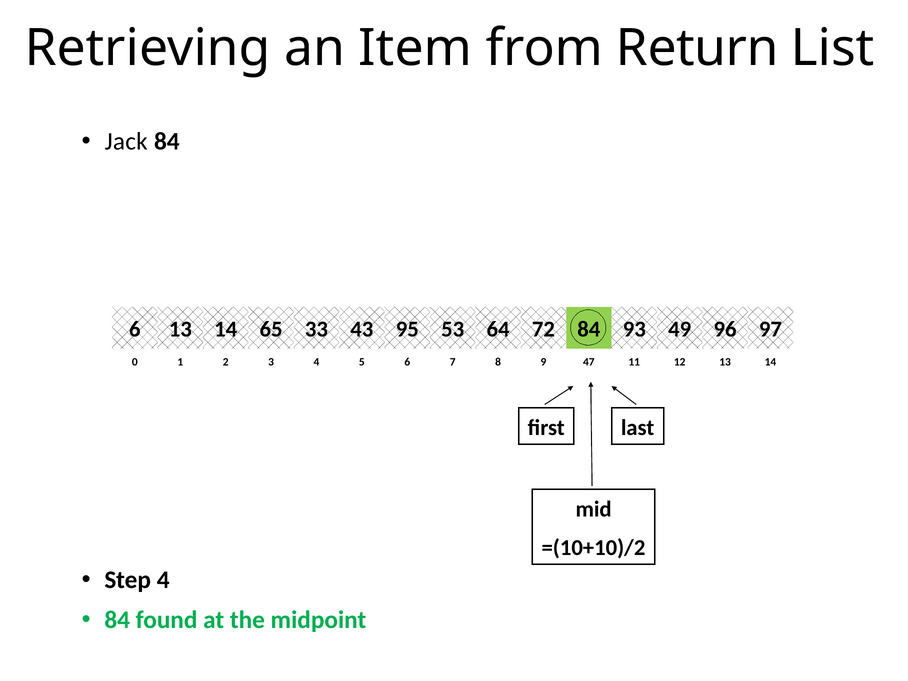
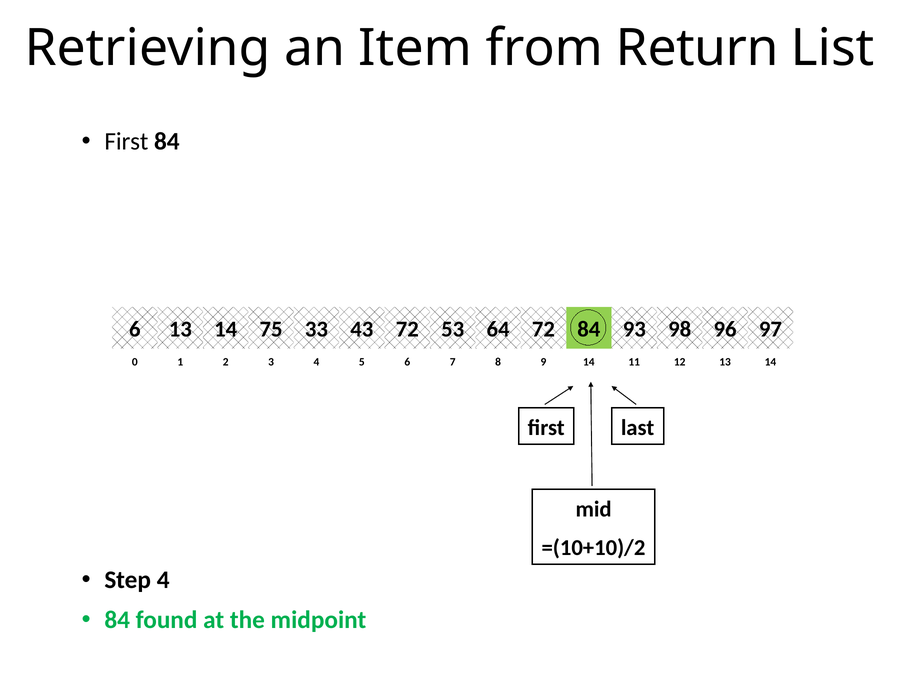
Jack: Jack -> First (126, 142)
65: 65 -> 75 (271, 329)
33 95: 95 -> 72 (407, 329)
49: 49 -> 98 (680, 329)
7 47: 47 -> 14 (589, 362)
